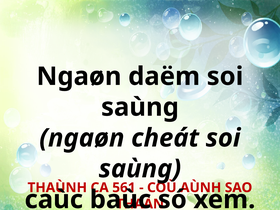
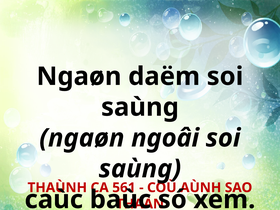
cheát: cheát -> ngoâi (165, 138)
